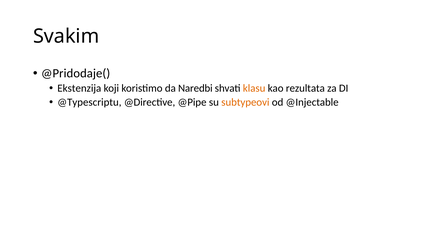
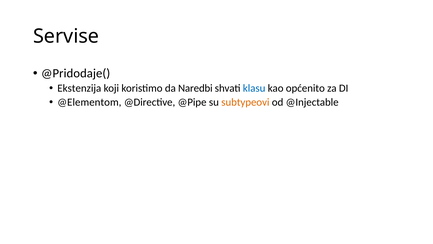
Svakim: Svakim -> Servise (66, 36)
klasu colour: orange -> blue (254, 88)
rezultata: rezultata -> općenito (305, 88)
@Typescriptu: @Typescriptu -> @Elementom (89, 102)
